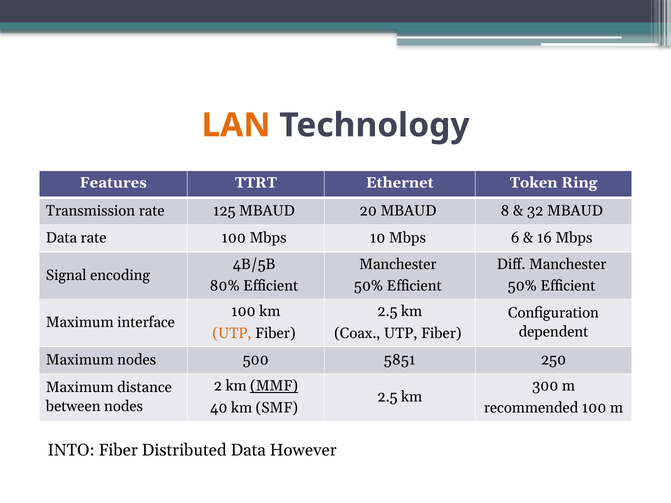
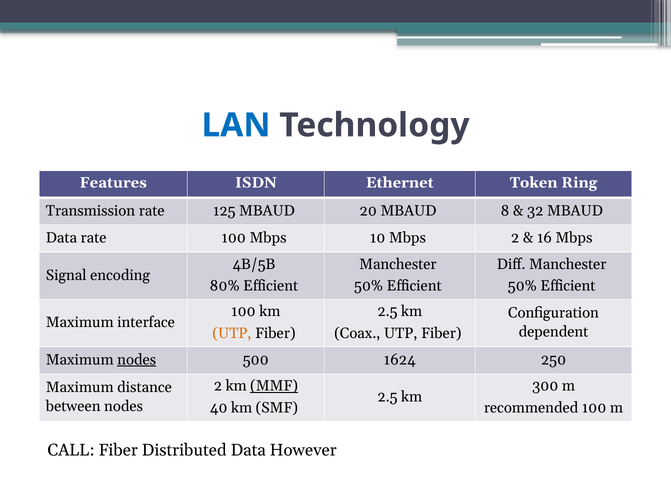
LAN colour: orange -> blue (236, 125)
TTRT: TTRT -> ISDN (256, 183)
Mbps 6: 6 -> 2 (515, 238)
nodes underline: none -> present (137, 360)
5851: 5851 -> 1624 (400, 360)
INTO: INTO -> CALL (71, 451)
